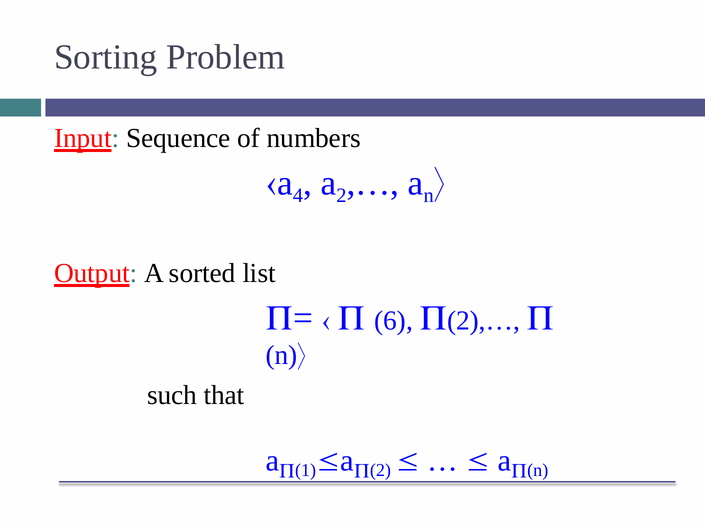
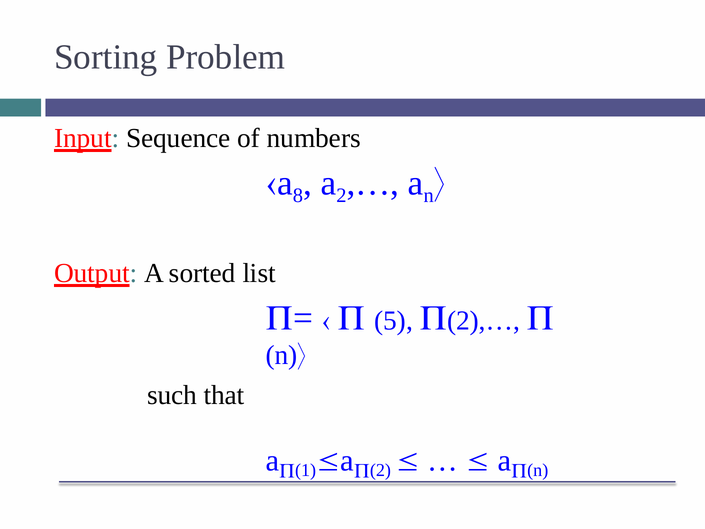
4: 4 -> 8 (298, 195)
6: 6 -> 5 (394, 321)
